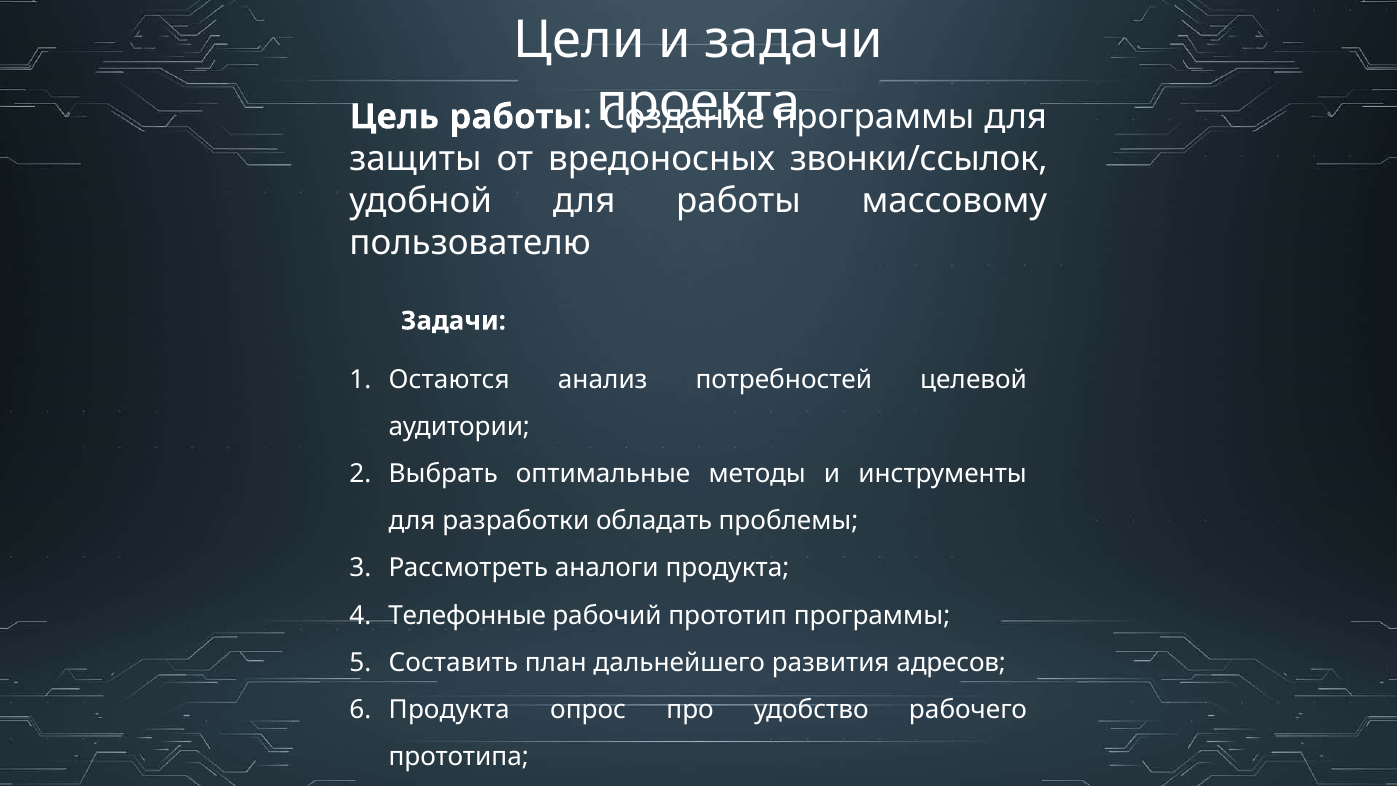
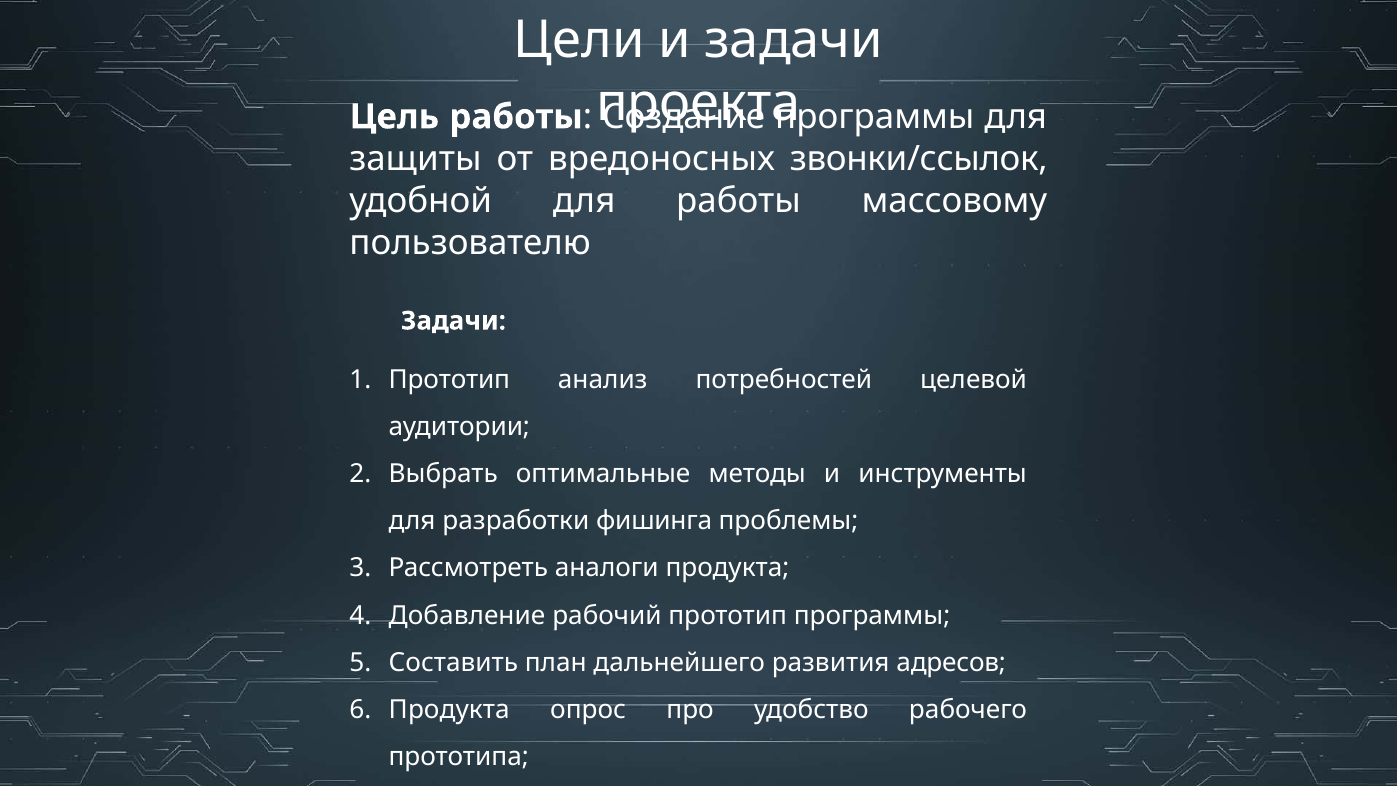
Остаются: Остаются -> Прототип (449, 380)
обладать: обладать -> фишинга (654, 521)
Телефонные: Телефонные -> Добавление (467, 615)
